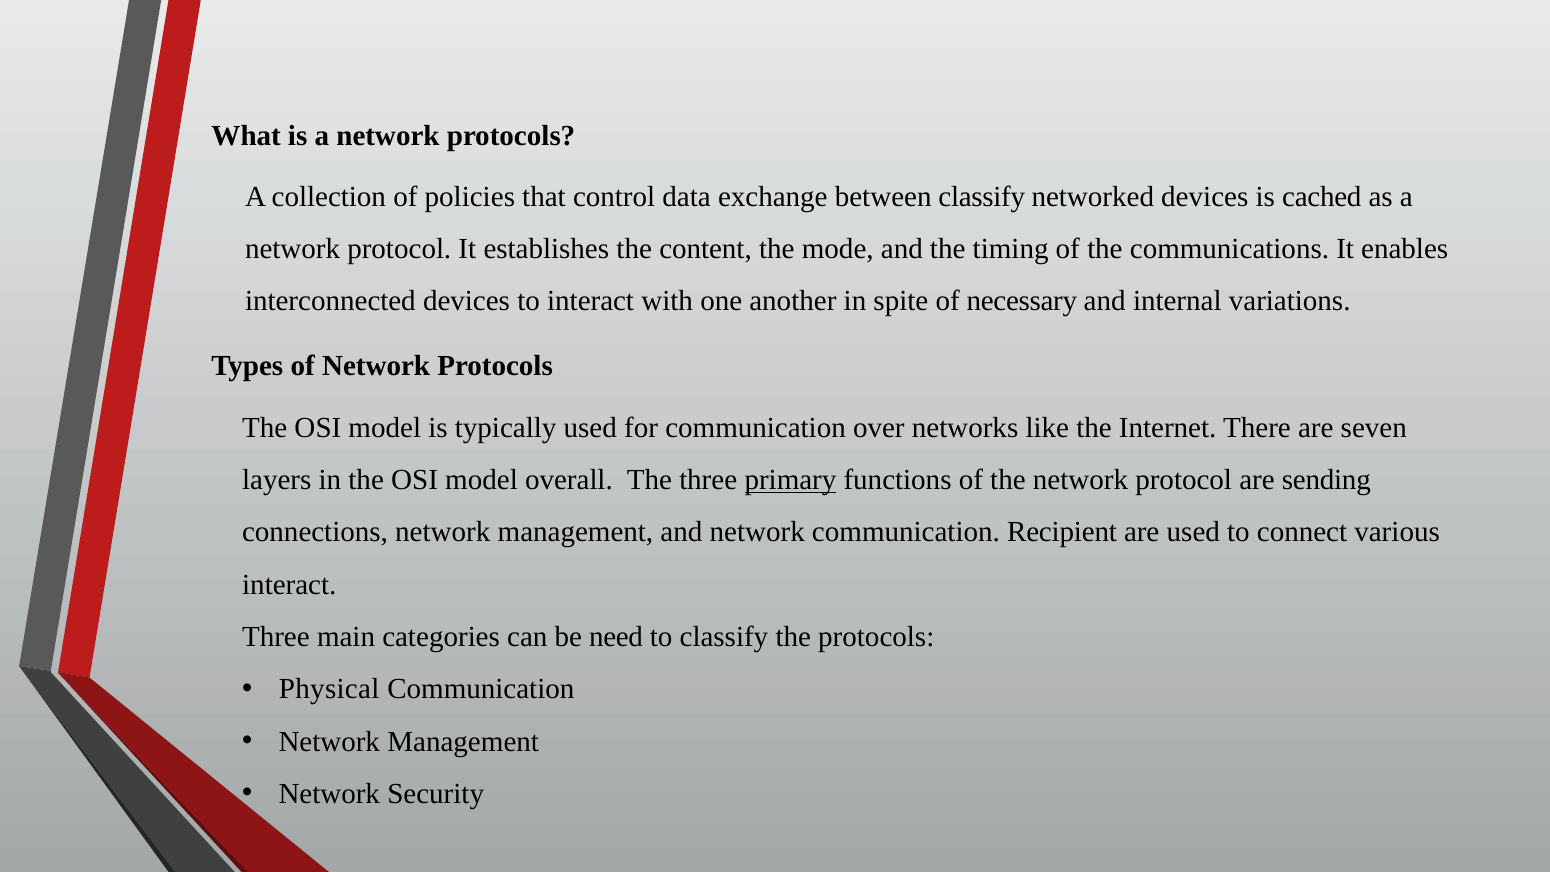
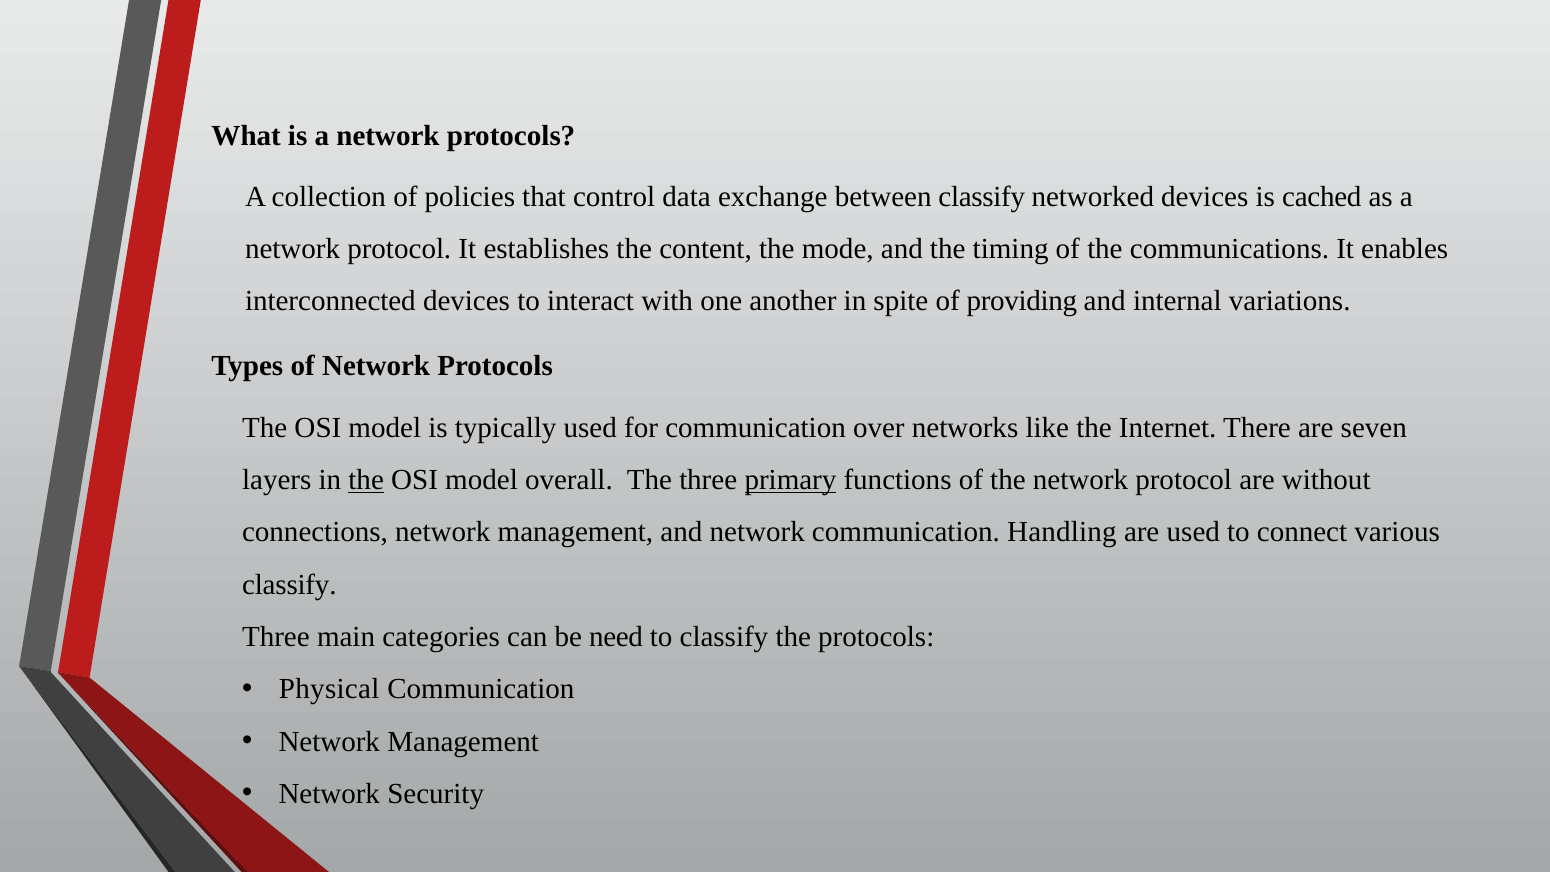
necessary: necessary -> providing (1022, 301)
the underline: none -> present (366, 480)
sending: sending -> without (1326, 480)
Recipient: Recipient -> Handling (1062, 532)
interact: interact -> classify (289, 584)
